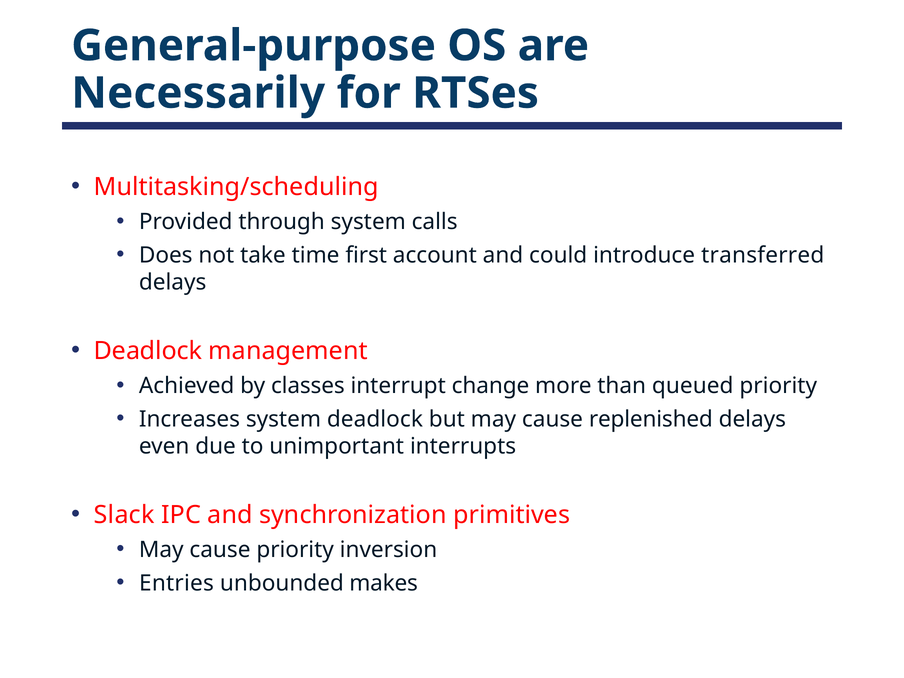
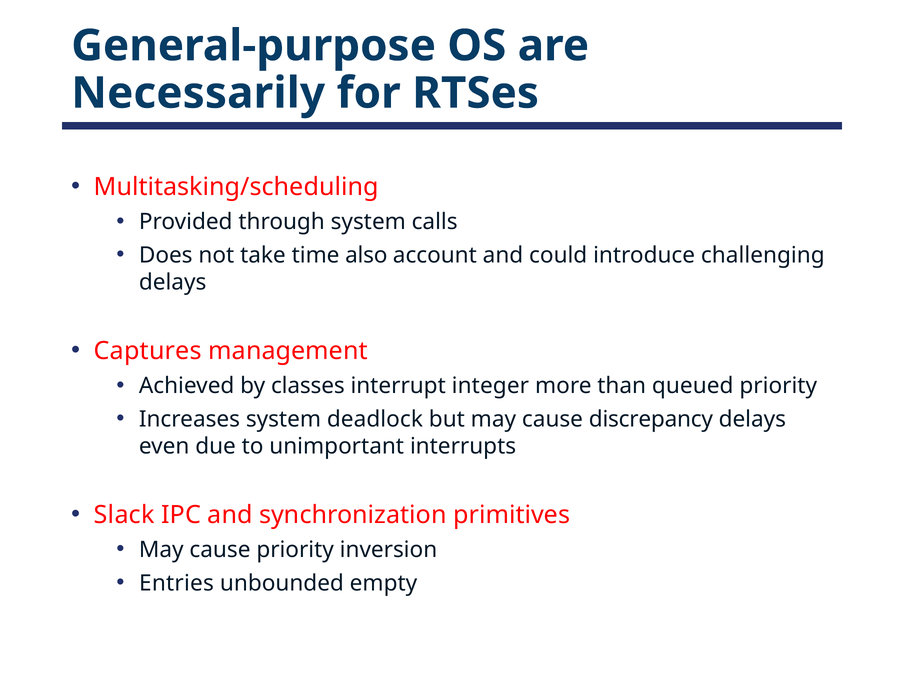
first: first -> also (366, 255)
transferred: transferred -> challenging (763, 255)
Deadlock: Deadlock -> Captures (148, 351)
change: change -> integer (490, 386)
replenished: replenished -> discrepancy (651, 419)
makes: makes -> empty (383, 583)
